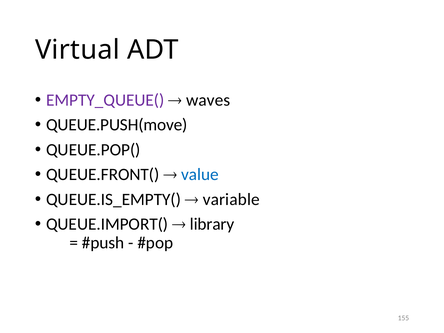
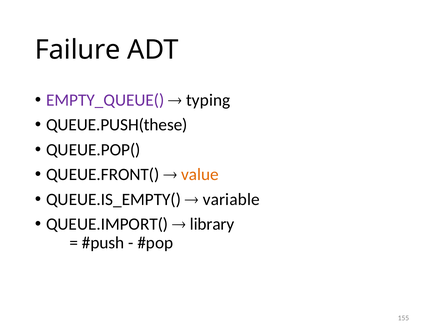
Virtual: Virtual -> Failure (78, 50)
waves: waves -> typing (208, 100)
QUEUE.PUSH(move: QUEUE.PUSH(move -> QUEUE.PUSH(these (117, 125)
value colour: blue -> orange (200, 175)
